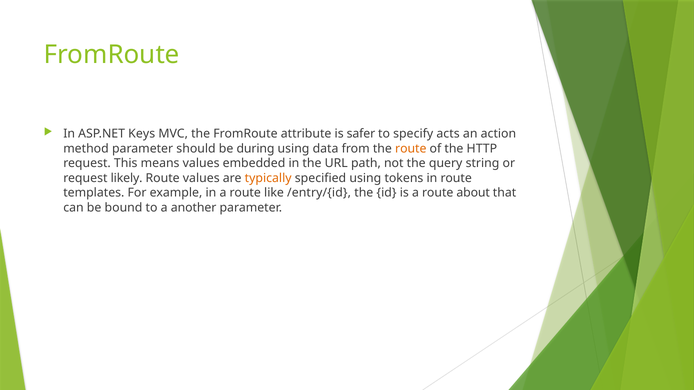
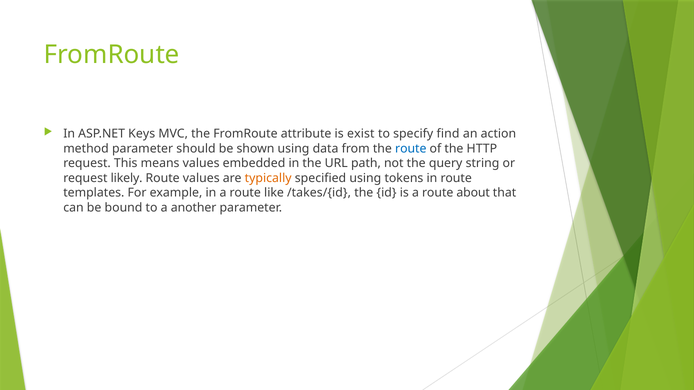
safer: safer -> exist (361, 134)
acts: acts -> find (448, 134)
during: during -> shown (255, 149)
route colour: orange -> blue (411, 149)
/entry/{id: /entry/{id -> /takes/{id (319, 193)
